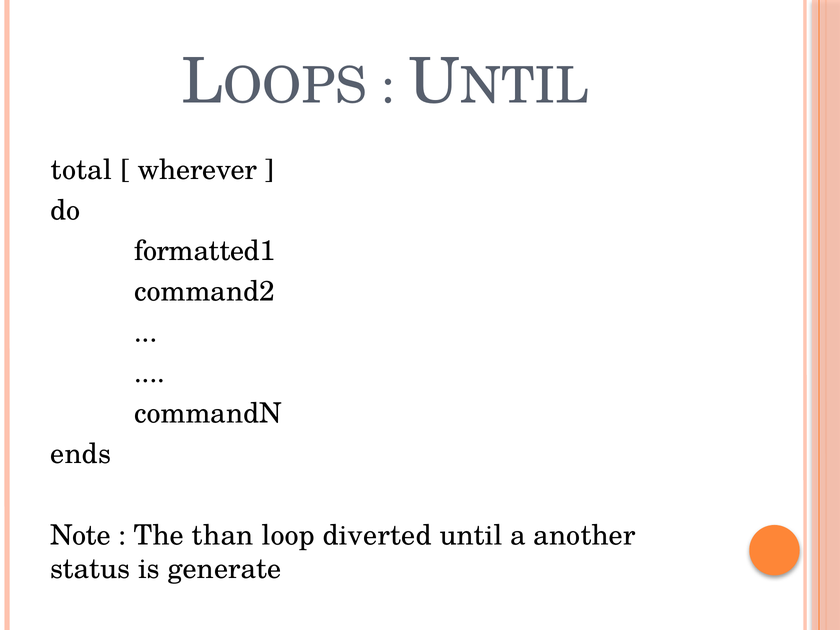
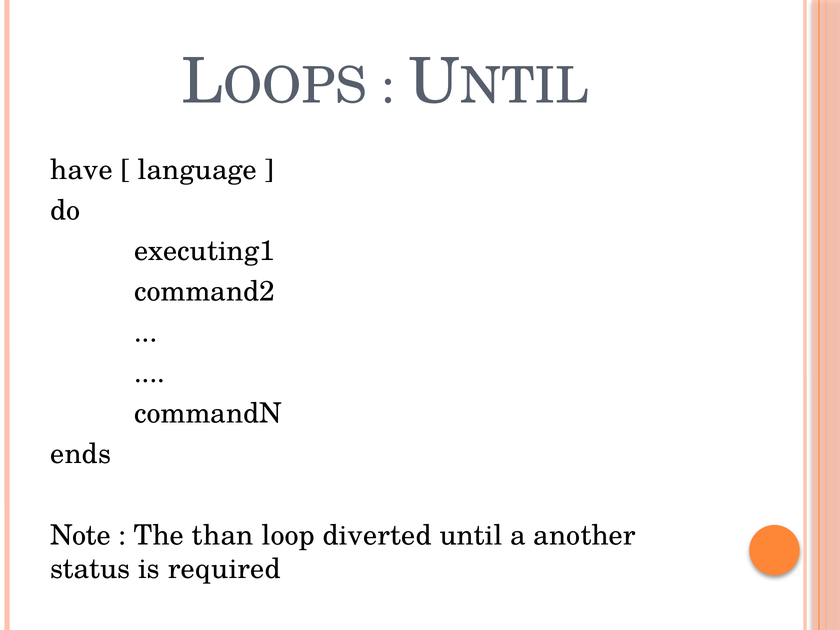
total: total -> have (82, 170)
wherever: wherever -> language (197, 170)
formatted1: formatted1 -> executing1 (204, 251)
generate: generate -> required (224, 569)
